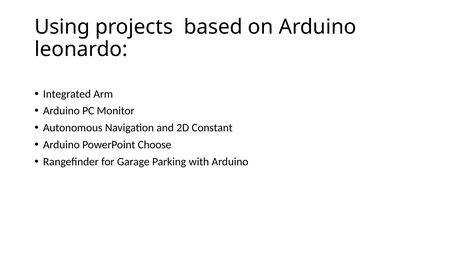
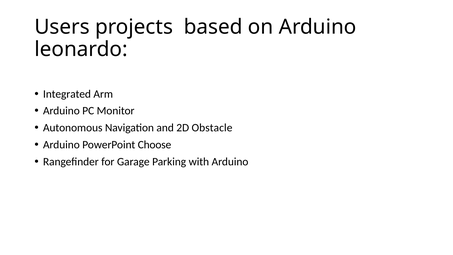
Using: Using -> Users (62, 27)
Constant: Constant -> Obstacle (212, 128)
